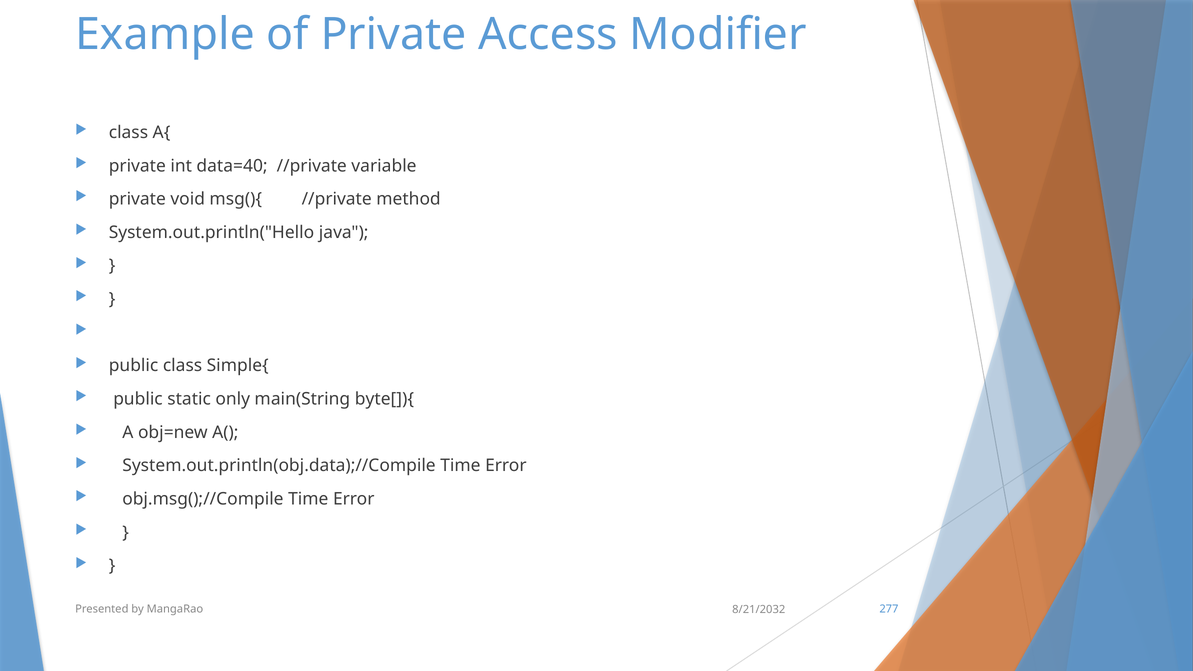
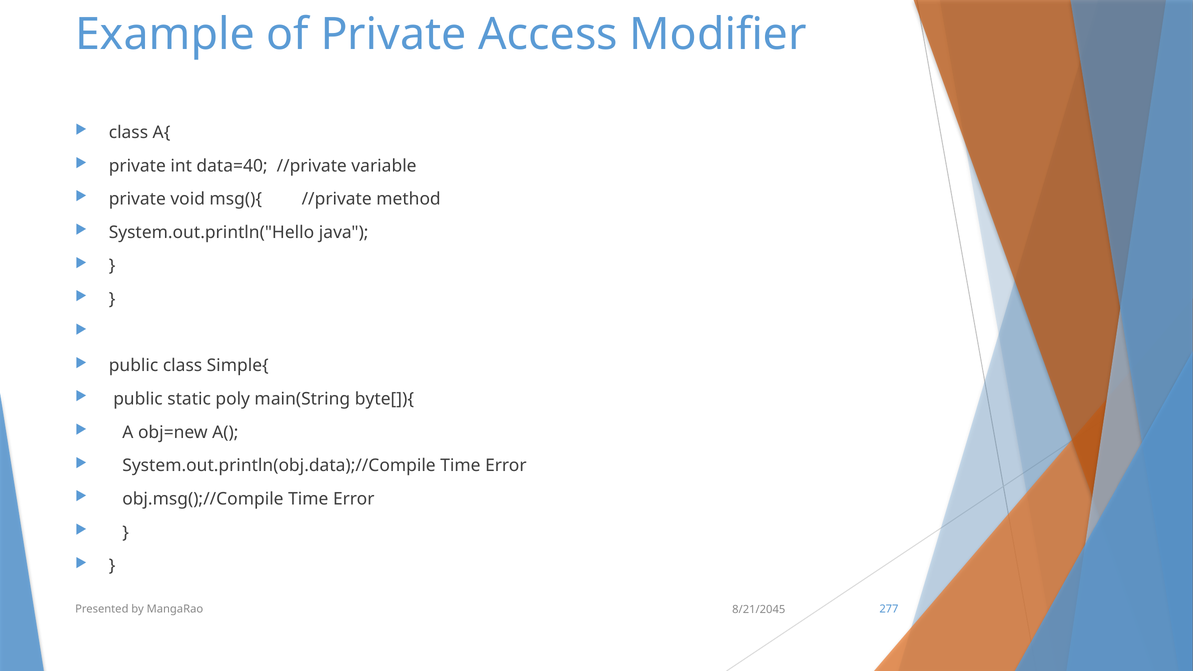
only: only -> poly (233, 399)
8/21/2032: 8/21/2032 -> 8/21/2045 (759, 610)
